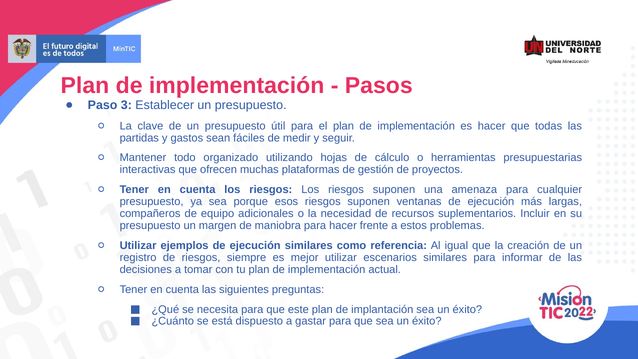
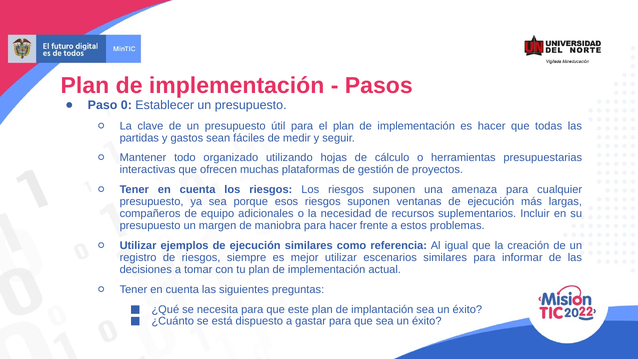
3: 3 -> 0 (126, 105)
